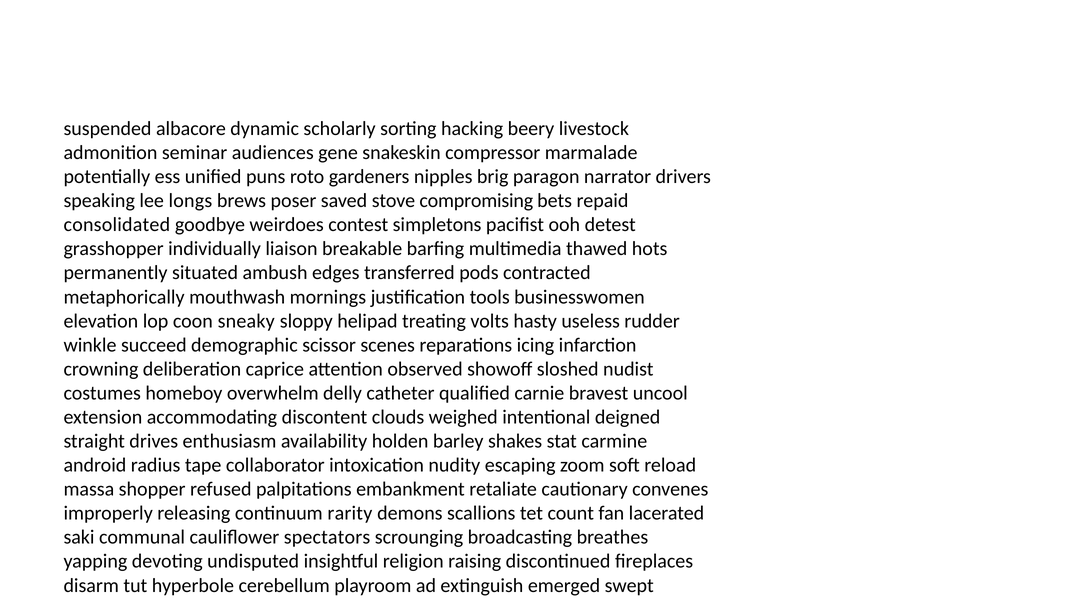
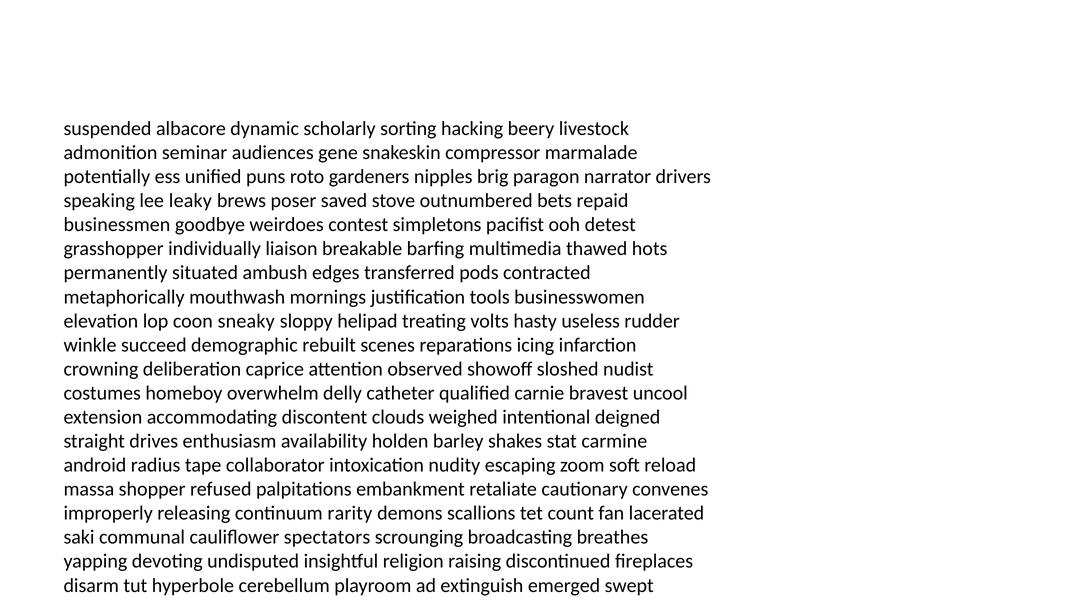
longs: longs -> leaky (190, 201)
compromising: compromising -> outnumbered (476, 201)
consolidated: consolidated -> businessmen (117, 225)
scissor: scissor -> rebuilt (329, 345)
